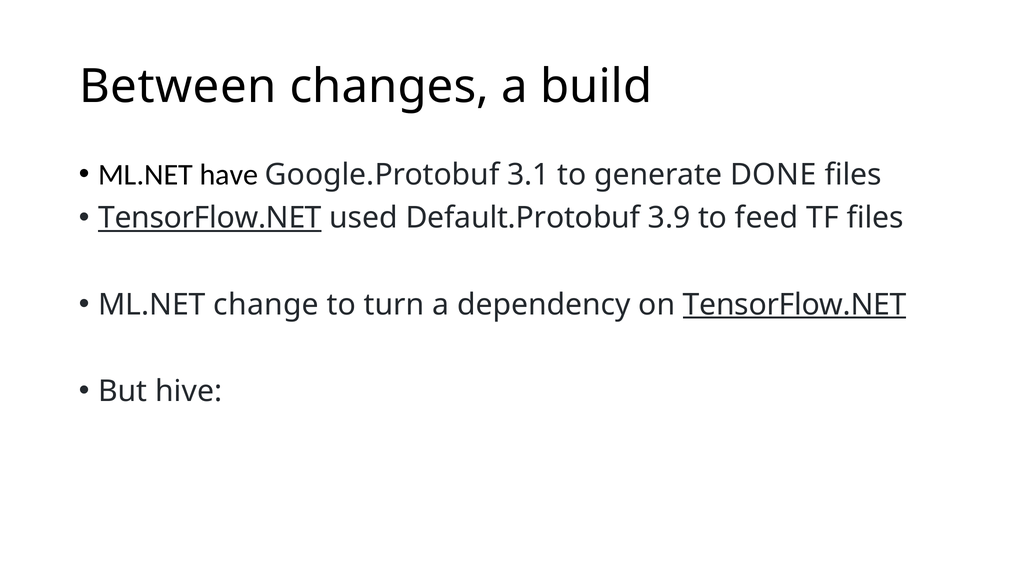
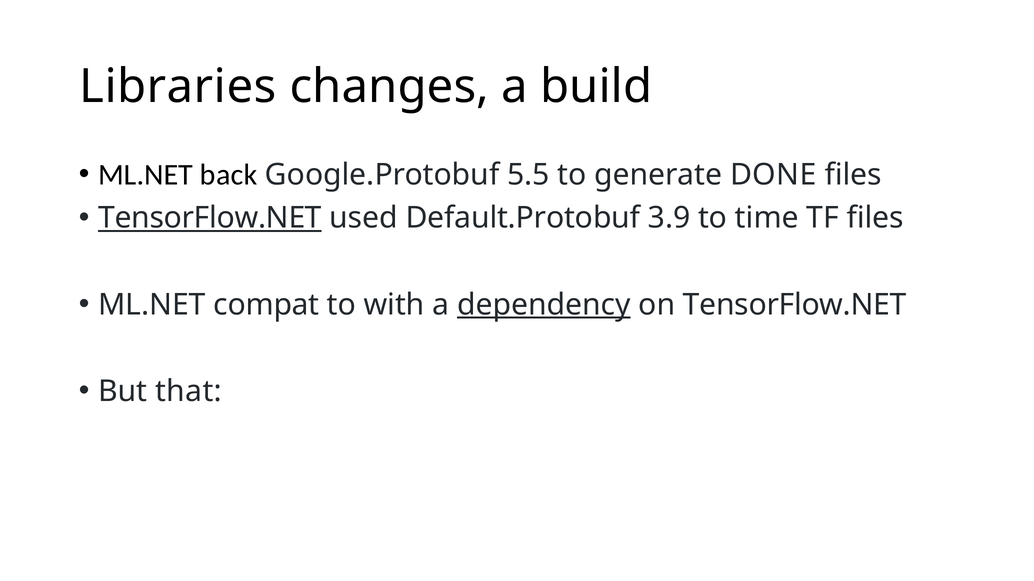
Between: Between -> Libraries (178, 87)
have: have -> back (229, 175)
3.1: 3.1 -> 5.5 (528, 175)
feed: feed -> time (767, 218)
change: change -> compat (266, 305)
turn: turn -> with (394, 305)
dependency underline: none -> present (544, 305)
TensorFlow.NET underline: present -> none (795, 305)
hive: hive -> that (189, 392)
